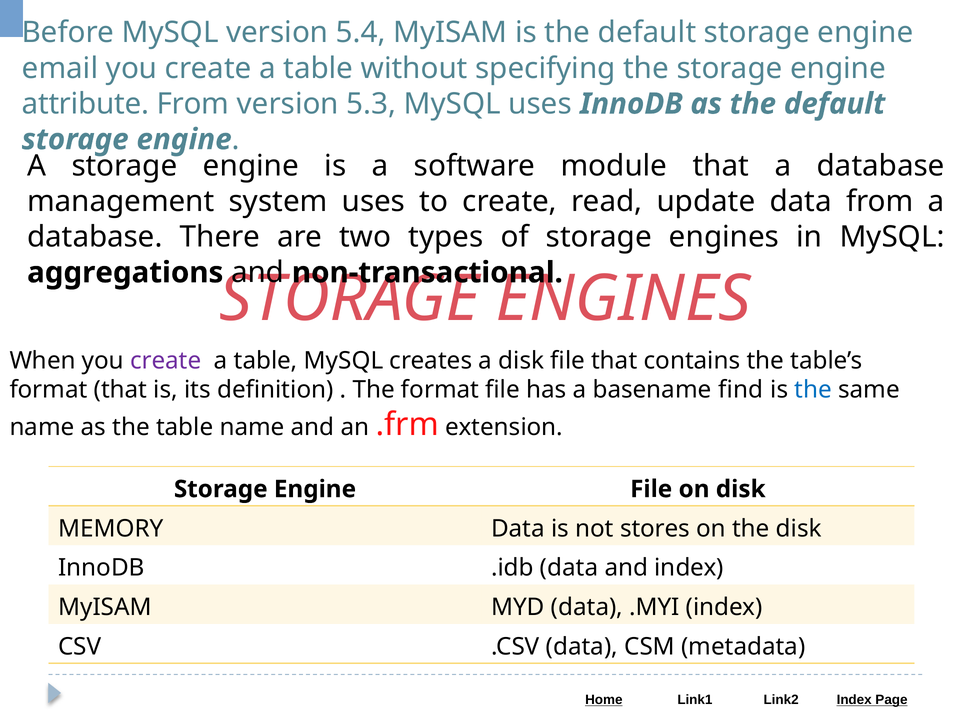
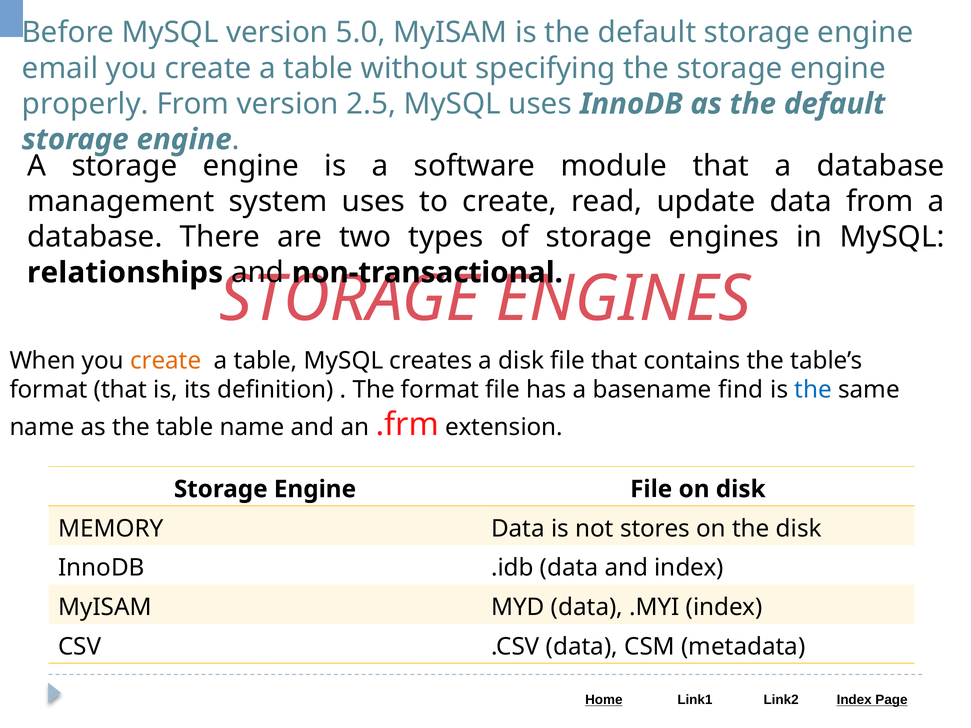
5.4: 5.4 -> 5.0 (361, 33)
attribute: attribute -> properly (85, 104)
5.3: 5.3 -> 2.5 (371, 104)
aggregations: aggregations -> relationships (125, 273)
create colour: purple -> orange (166, 361)
